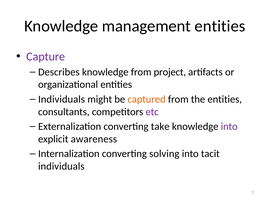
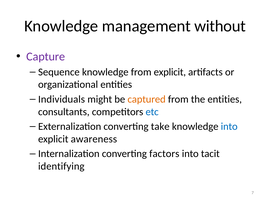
management entities: entities -> without (220, 26)
Describes: Describes -> Sequence (59, 72)
from project: project -> explicit (170, 72)
etc colour: purple -> blue (152, 112)
into colour: purple -> blue (229, 127)
solving: solving -> factors (164, 154)
individuals: individuals -> identifying (61, 167)
